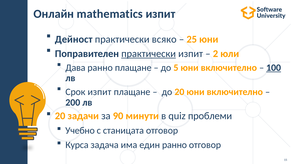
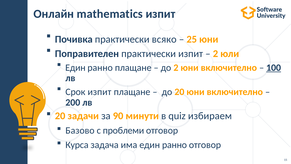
Дейност: Дейност -> Почивка (74, 39)
практически underline: present -> none (149, 54)
Дава: Дава -> Един (75, 68)
до 5: 5 -> 2 (176, 68)
проблеми: проблеми -> избираем (210, 116)
Учебно: Учебно -> Базово (80, 130)
станицата: станицата -> проблеми (123, 130)
